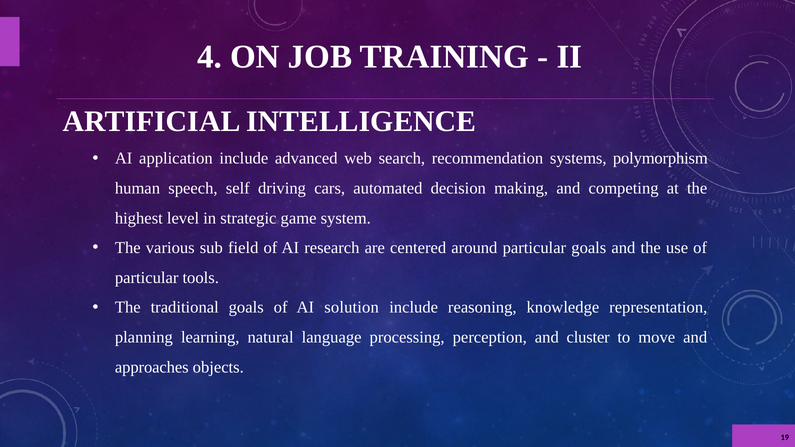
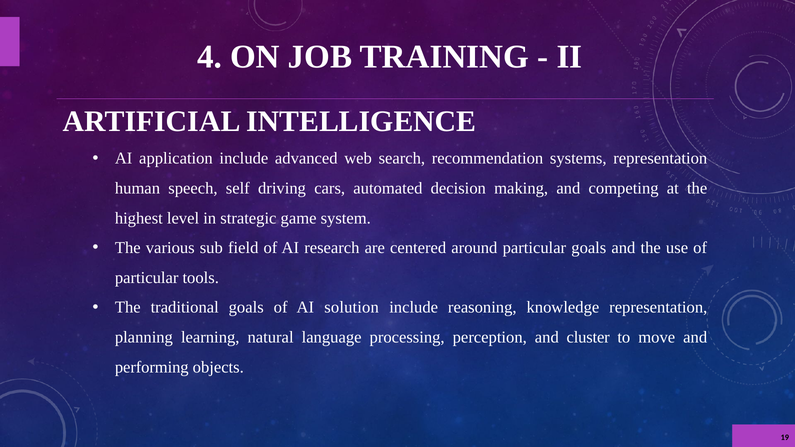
systems polymorphism: polymorphism -> representation (660, 159)
approaches: approaches -> performing (152, 367)
